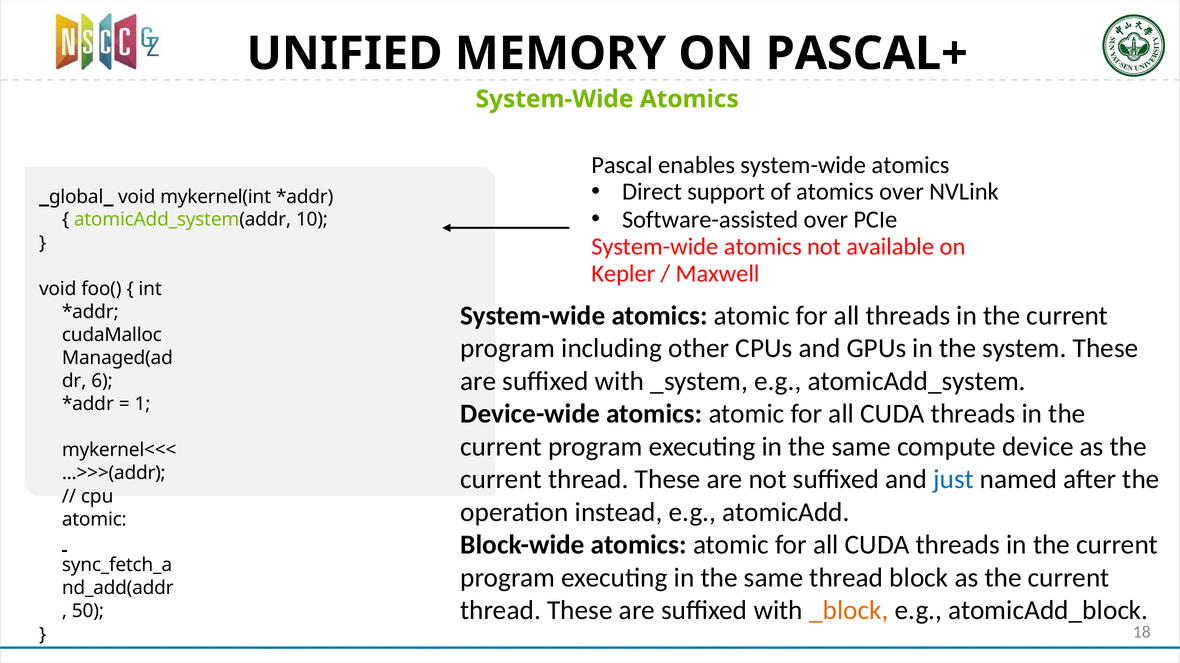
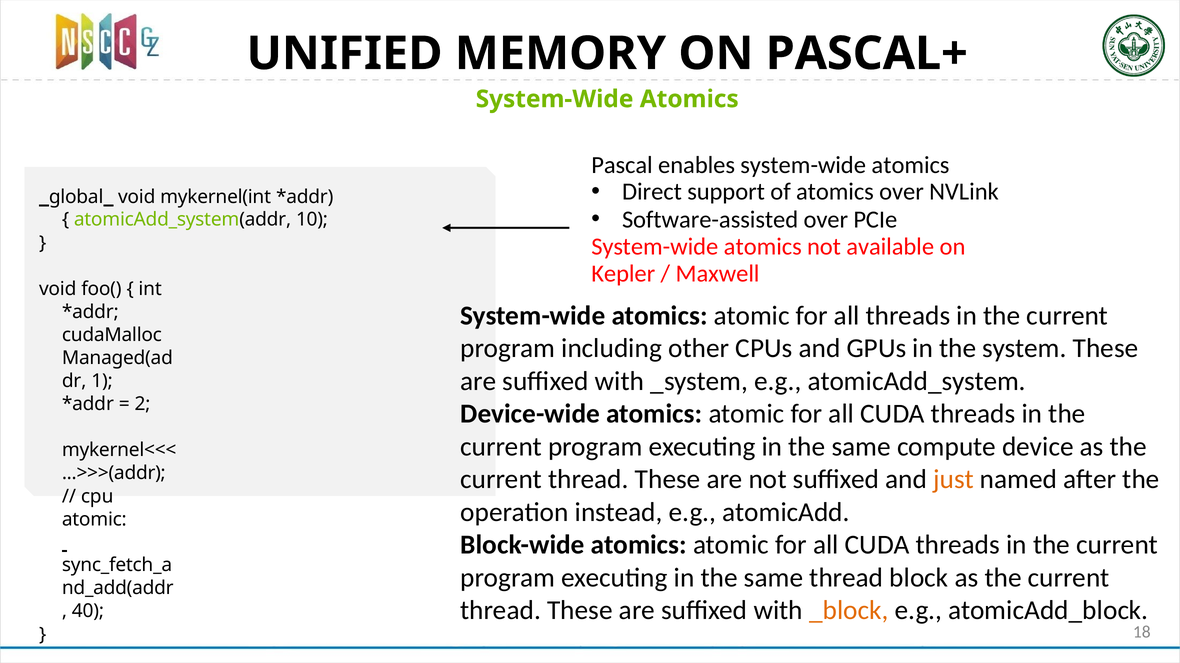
6: 6 -> 1 (102, 381)
1: 1 -> 2 (142, 404)
just colour: blue -> orange (954, 480)
50: 50 -> 40 (88, 612)
